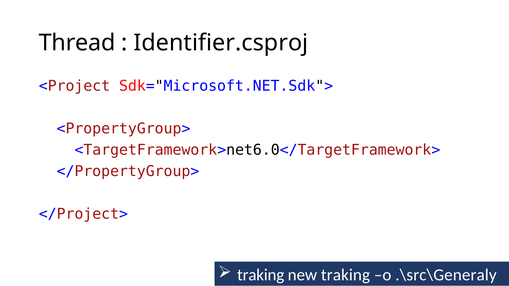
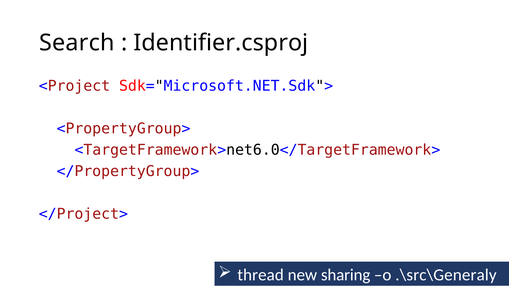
Thread: Thread -> Search (77, 43)
traking: traking -> thread (261, 275)
new traking: traking -> sharing (346, 275)
